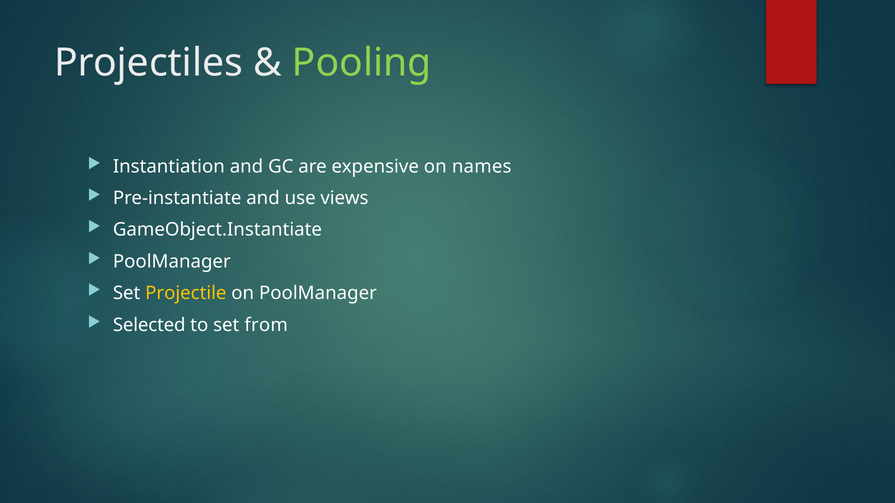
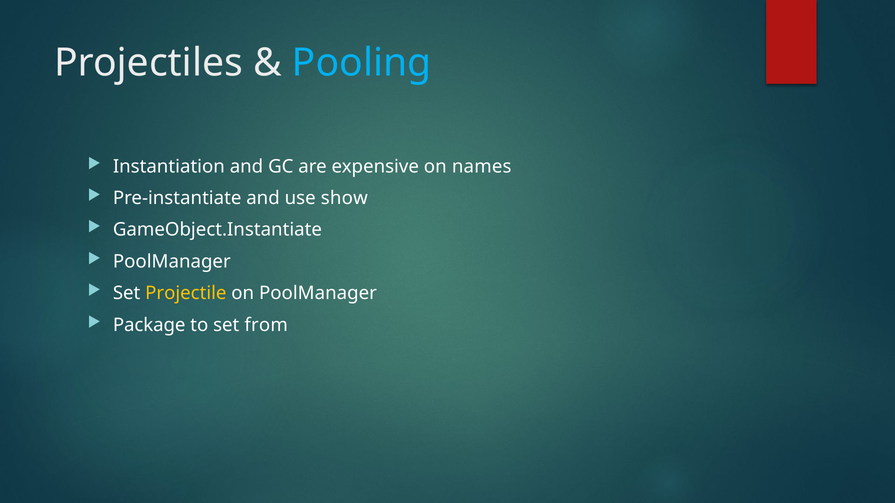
Pooling colour: light green -> light blue (362, 63)
views: views -> show (344, 198)
Selected: Selected -> Package (149, 325)
